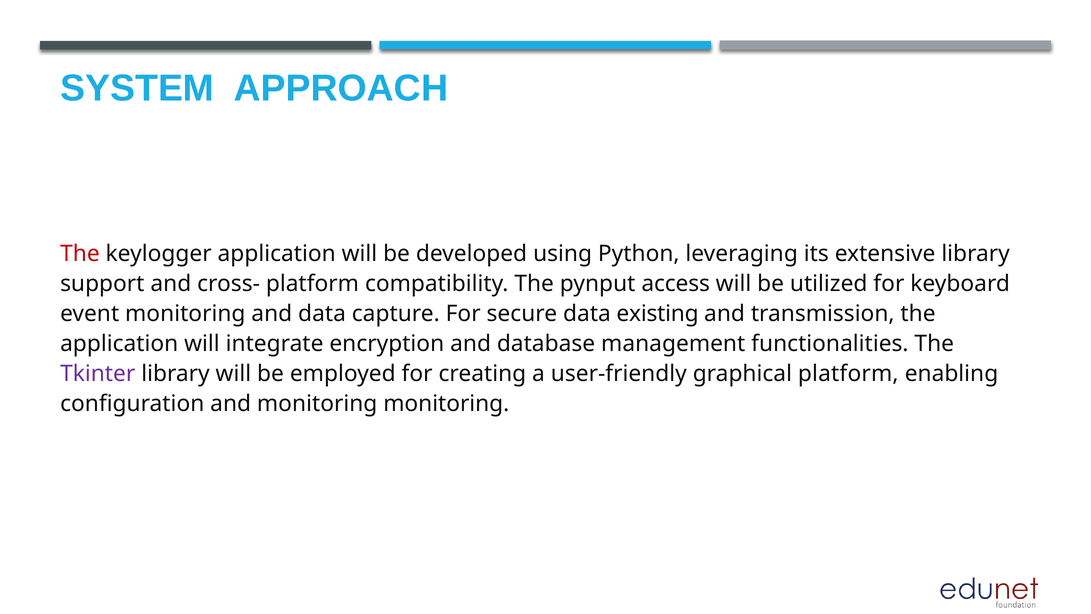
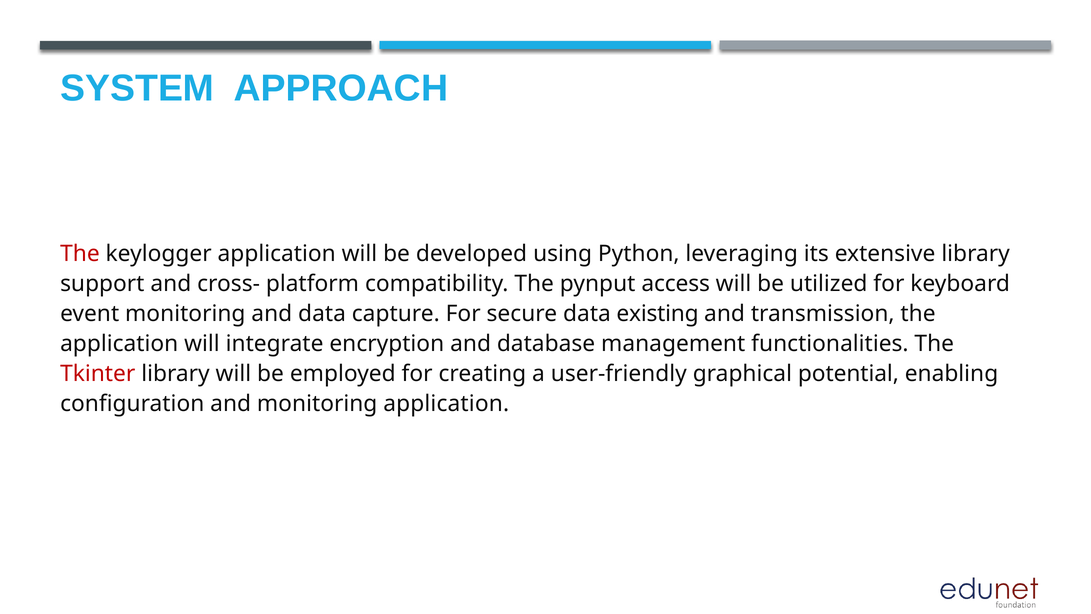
Tkinter colour: purple -> red (98, 374)
graphical platform: platform -> potential (848, 374)
monitoring monitoring: monitoring -> application (446, 404)
